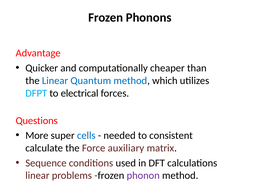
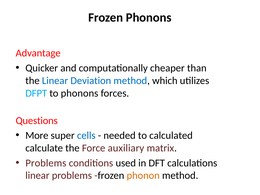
Quantum: Quantum -> Deviation (91, 81)
to electrical: electrical -> phonons (80, 93)
consistent: consistent -> calculated (171, 135)
Sequence: Sequence -> Problems (46, 163)
phonon colour: purple -> orange (143, 176)
